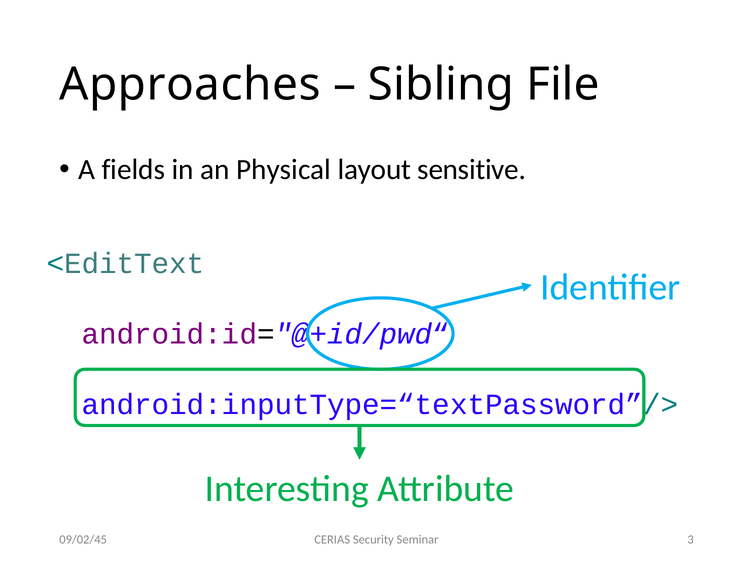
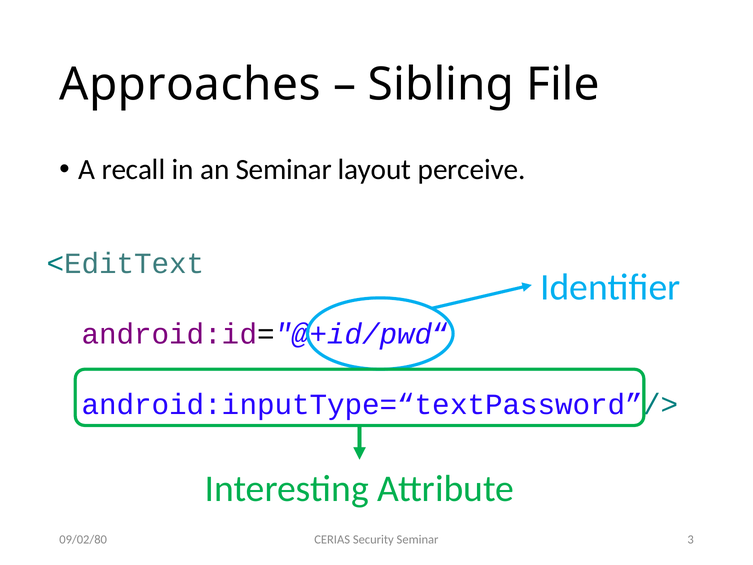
fields: fields -> recall (133, 170)
an Physical: Physical -> Seminar (284, 170)
sensitive: sensitive -> perceive (472, 170)
09/02/45: 09/02/45 -> 09/02/80 (83, 539)
